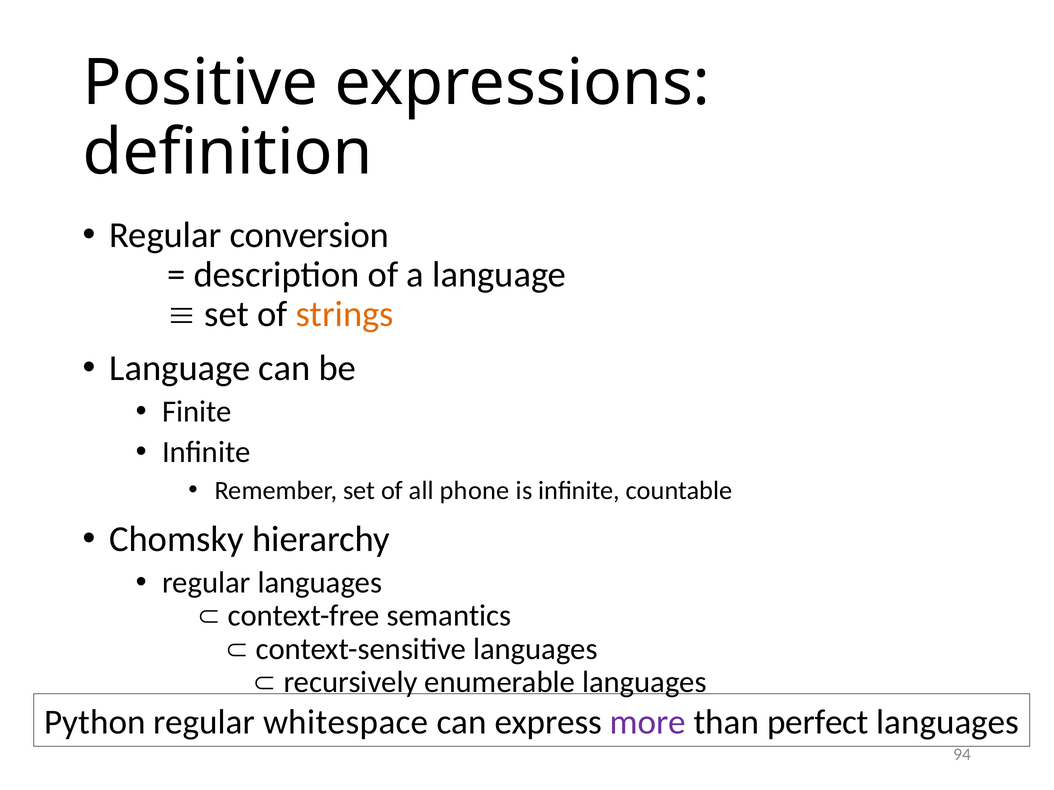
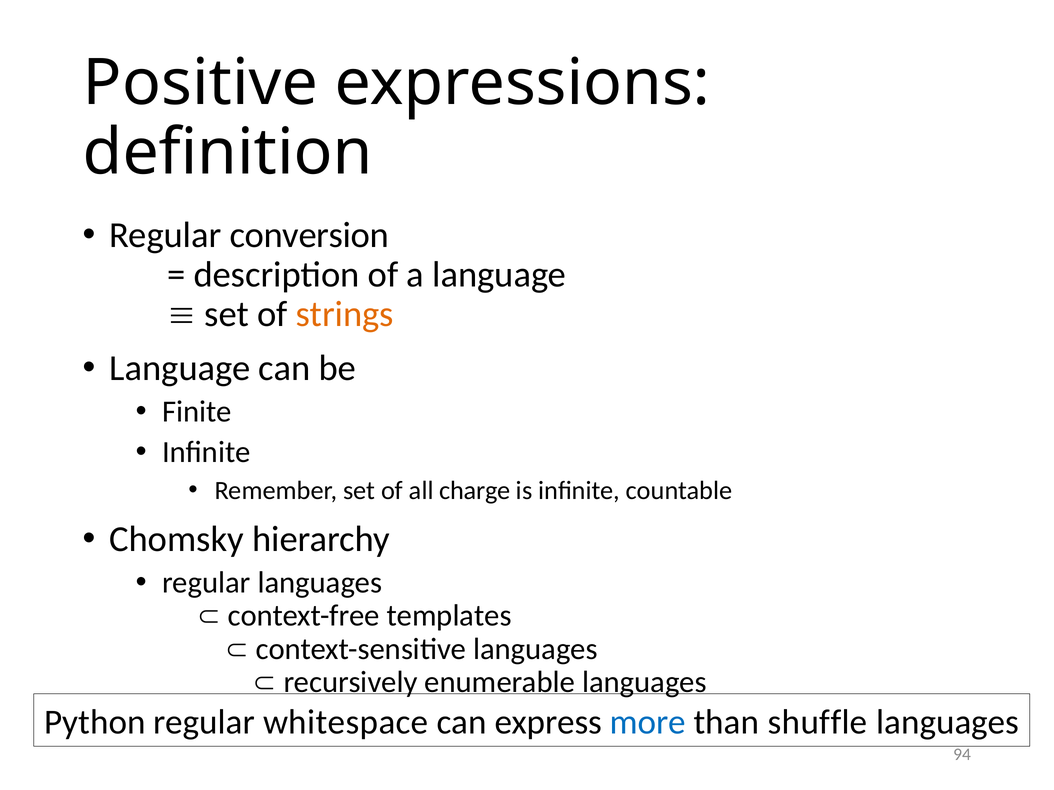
phone: phone -> charge (475, 491)
semantics: semantics -> templates (449, 616)
more colour: purple -> blue (648, 723)
perfect: perfect -> shuffle (818, 723)
